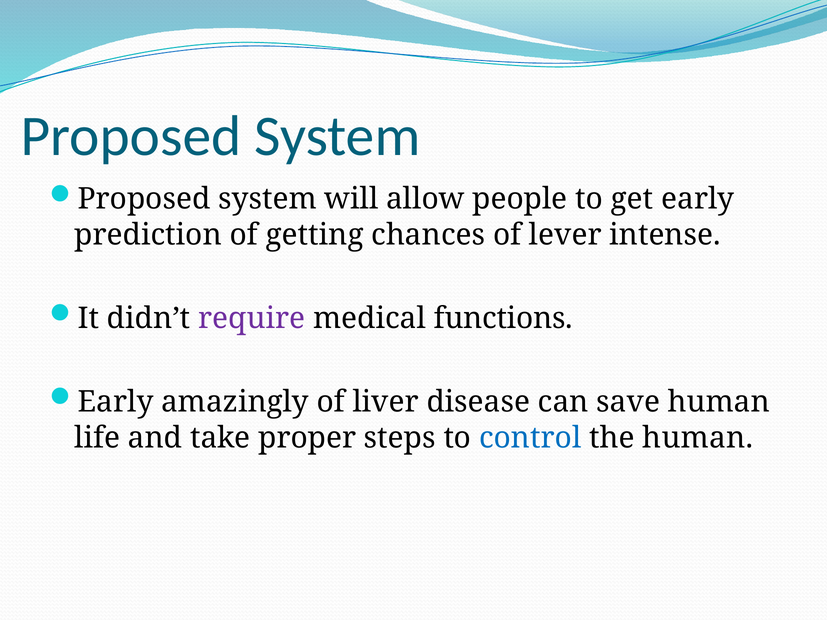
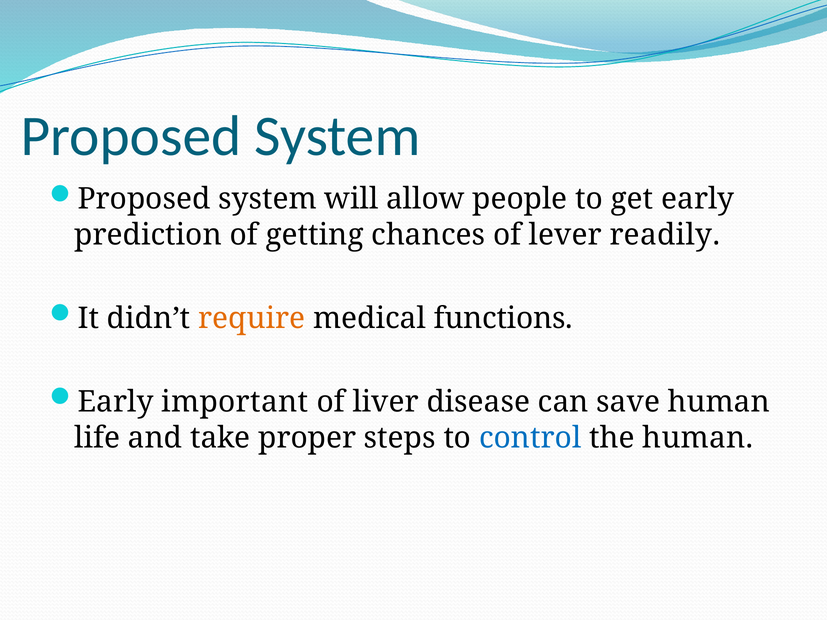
intense: intense -> readily (665, 235)
require colour: purple -> orange (252, 318)
amazingly: amazingly -> important (235, 402)
